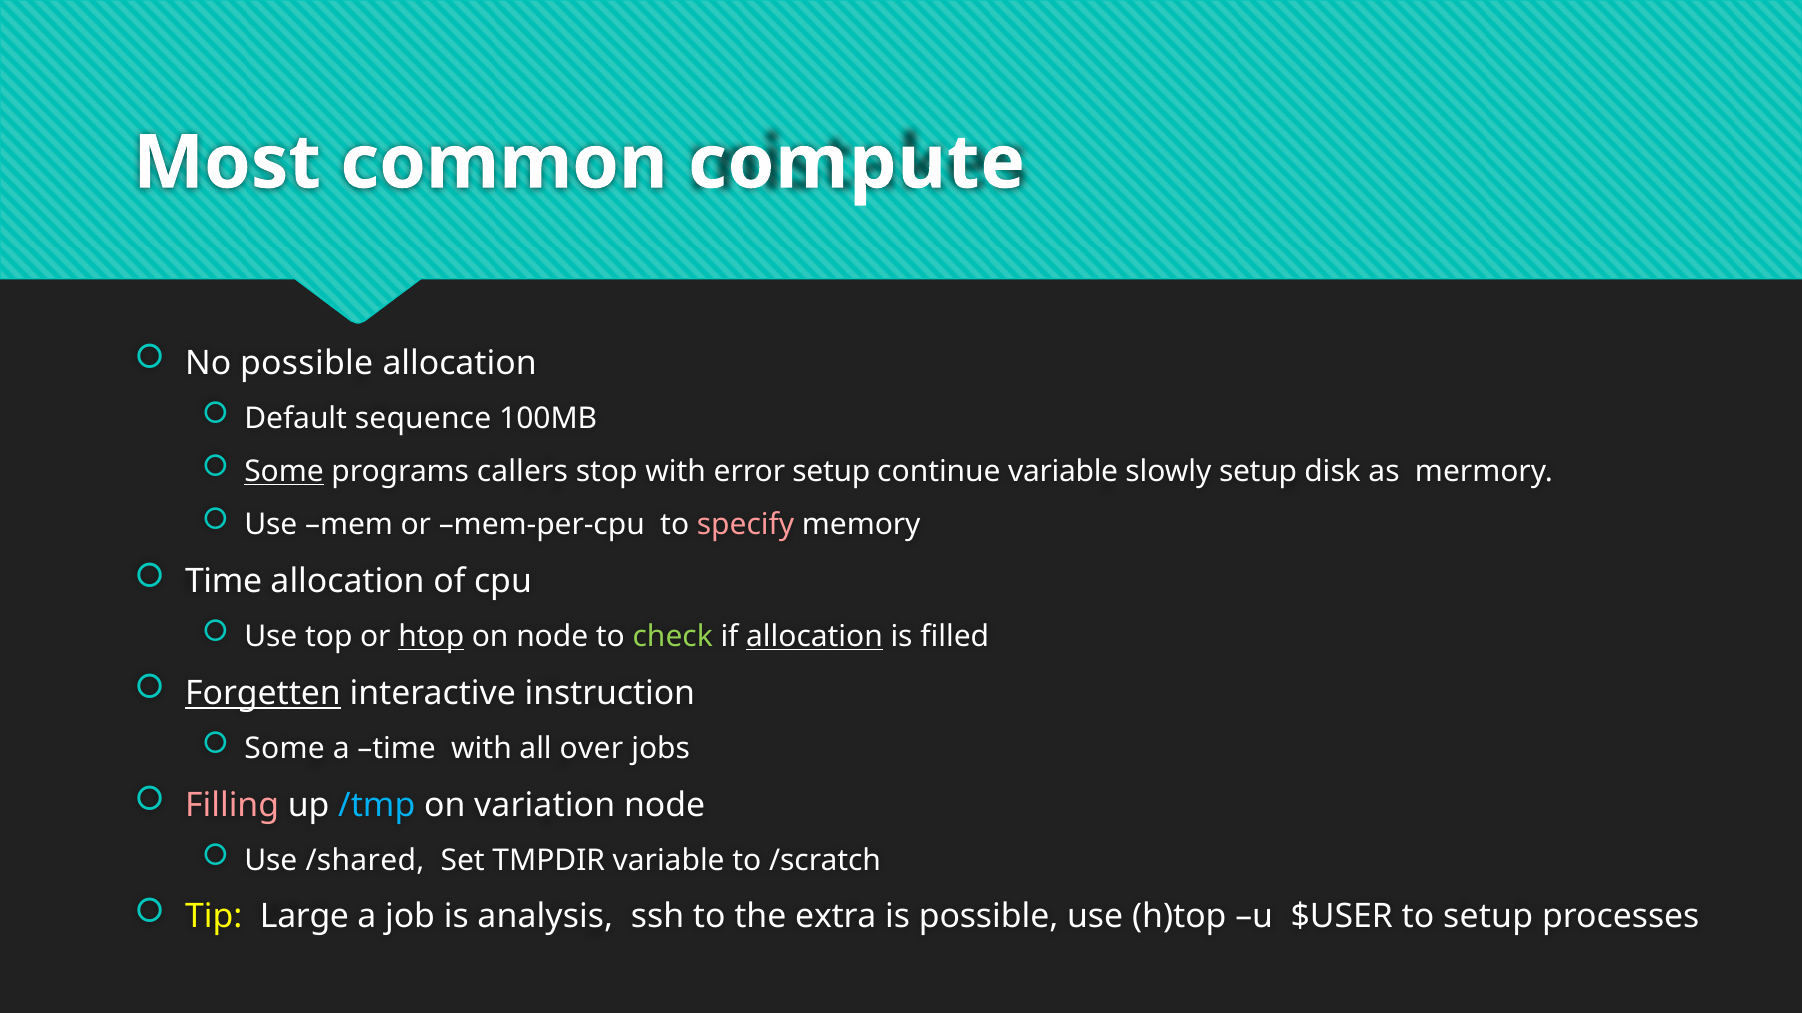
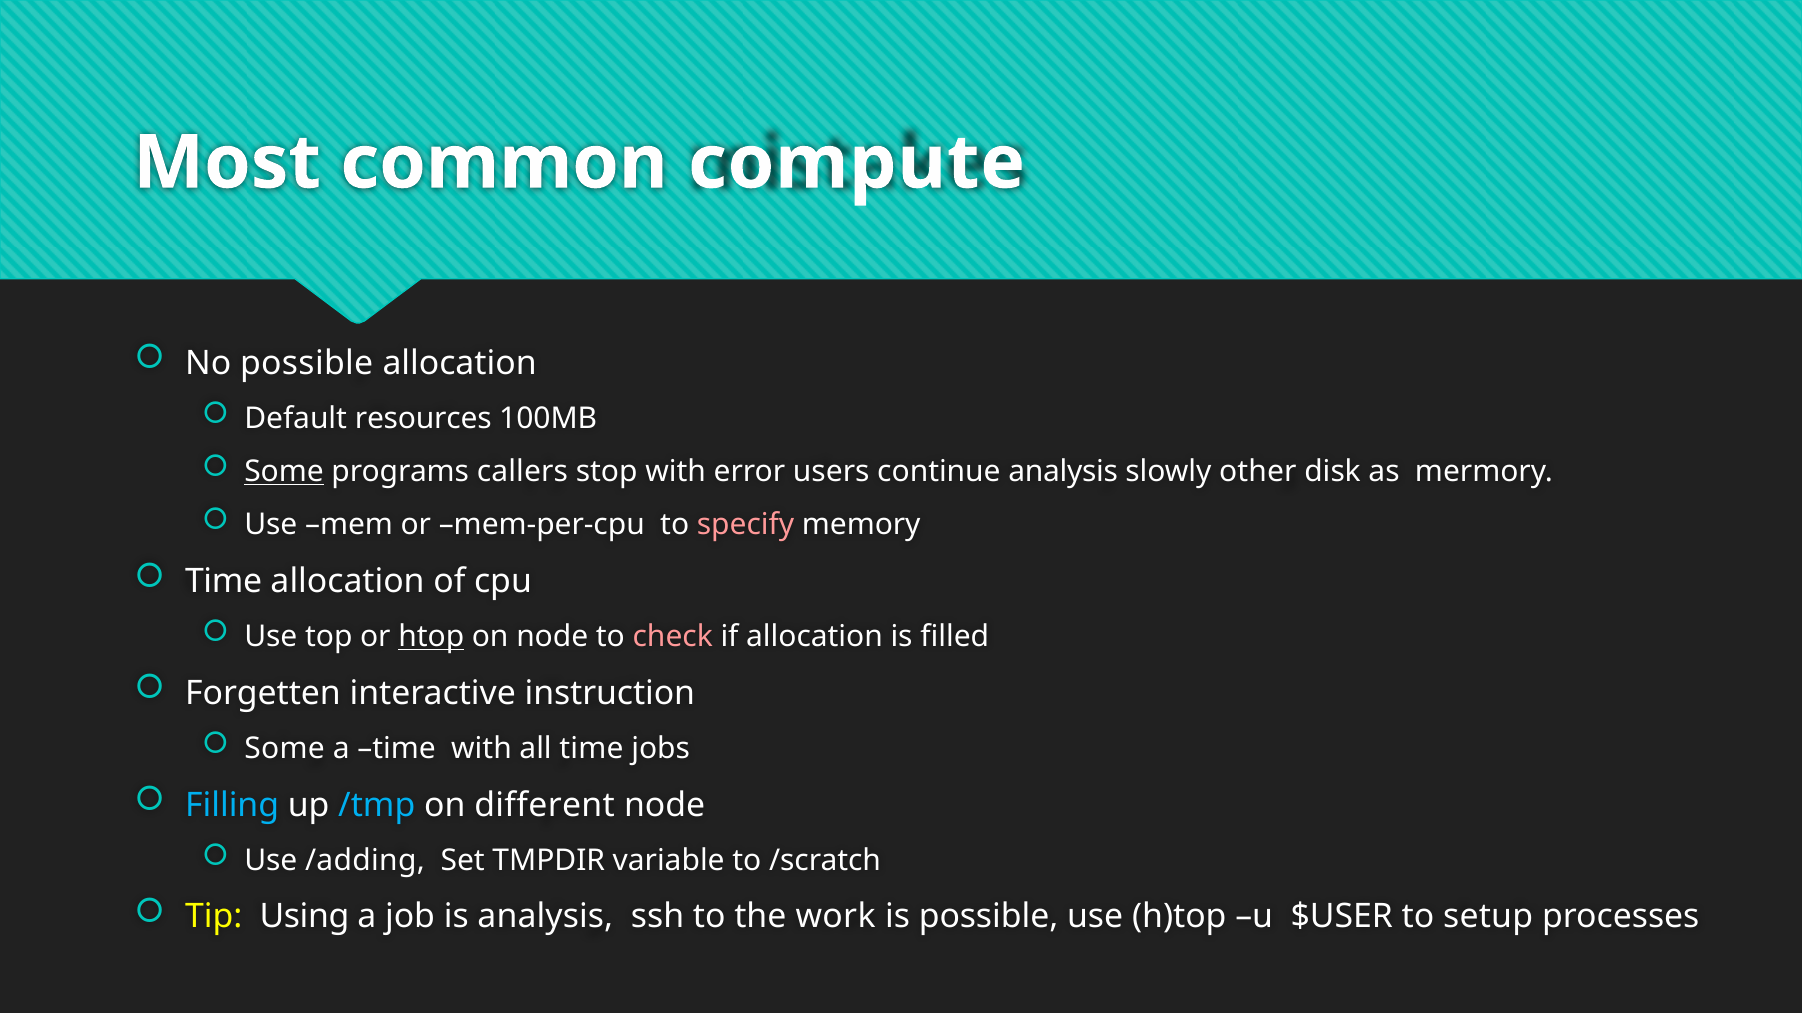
sequence: sequence -> resources (423, 419)
error setup: setup -> users (831, 472)
continue variable: variable -> analysis (1063, 472)
slowly setup: setup -> other (1258, 472)
check colour: light green -> pink (673, 637)
allocation underline: present -> none (815, 637)
Forgetten underline: present -> none (263, 694)
all over: over -> time (591, 749)
Filling colour: pink -> light blue (232, 805)
variation: variation -> different (545, 805)
/shared: /shared -> /adding (365, 861)
Large: Large -> Using (304, 917)
extra: extra -> work (836, 917)
